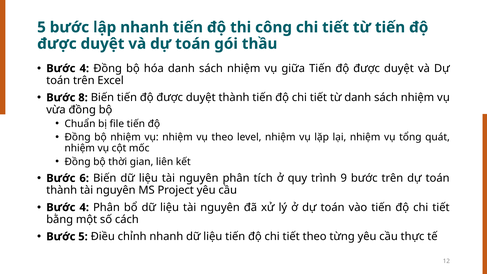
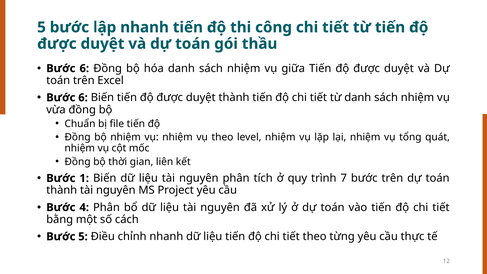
4: 4 -> 6 (84, 68)
8: 8 -> 6 (83, 98)
6: 6 -> 1 (84, 178)
9: 9 -> 7 (344, 178)
